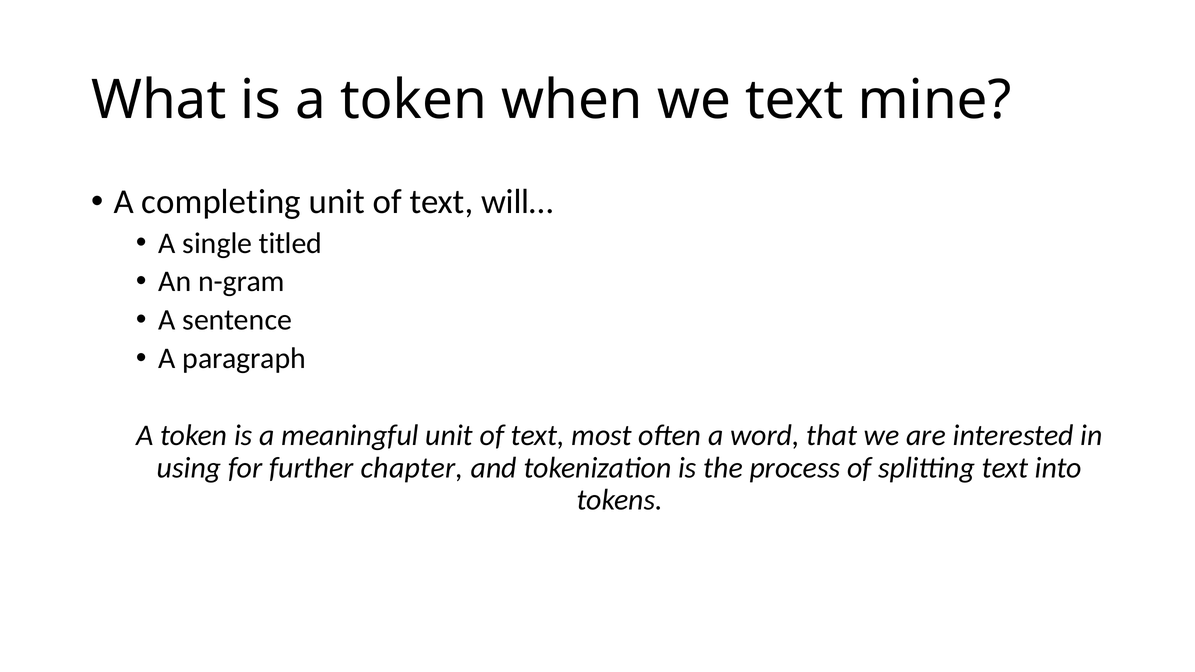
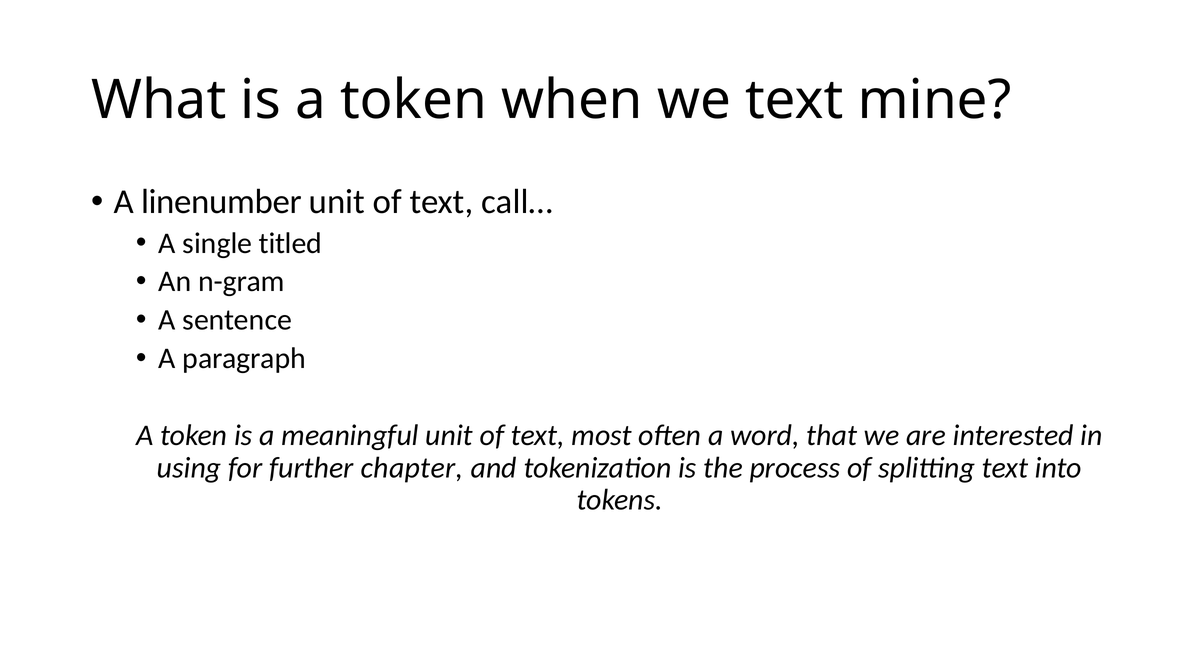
completing: completing -> linenumber (221, 202)
will…: will… -> call… (517, 202)
